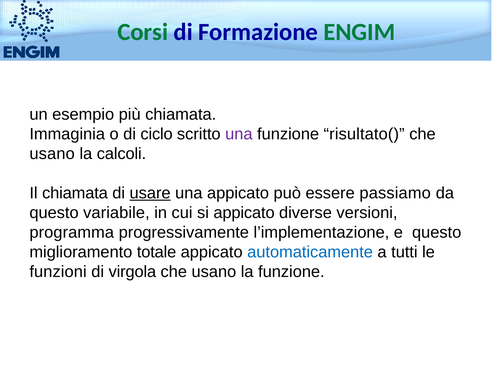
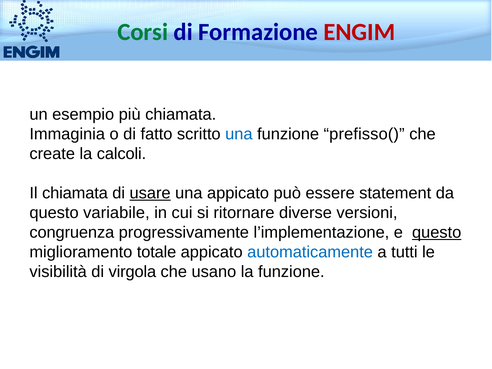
ENGIM colour: green -> red (359, 32)
ciclo: ciclo -> fatto (156, 134)
una colour: purple -> blue (239, 134)
risultato(: risultato( -> prefisso( (364, 134)
usano: usano -> create (52, 154)
passiamo: passiamo -> statement (395, 193)
si appicato: appicato -> ritornare (244, 213)
programma: programma -> congruenza (72, 232)
questo underline: none -> present (437, 232)
funzioni: funzioni -> visibilità (58, 272)
